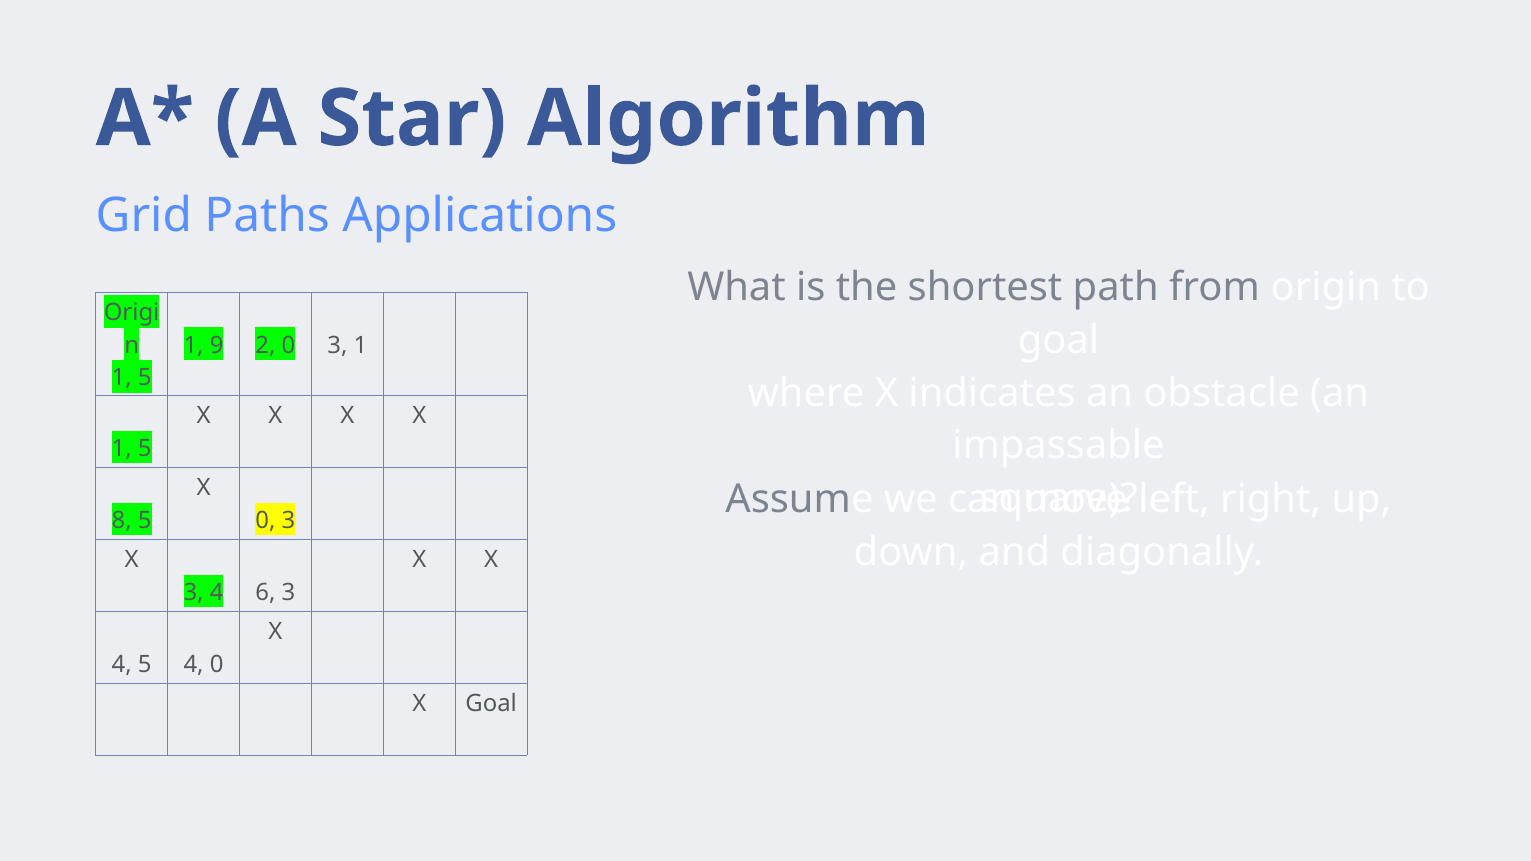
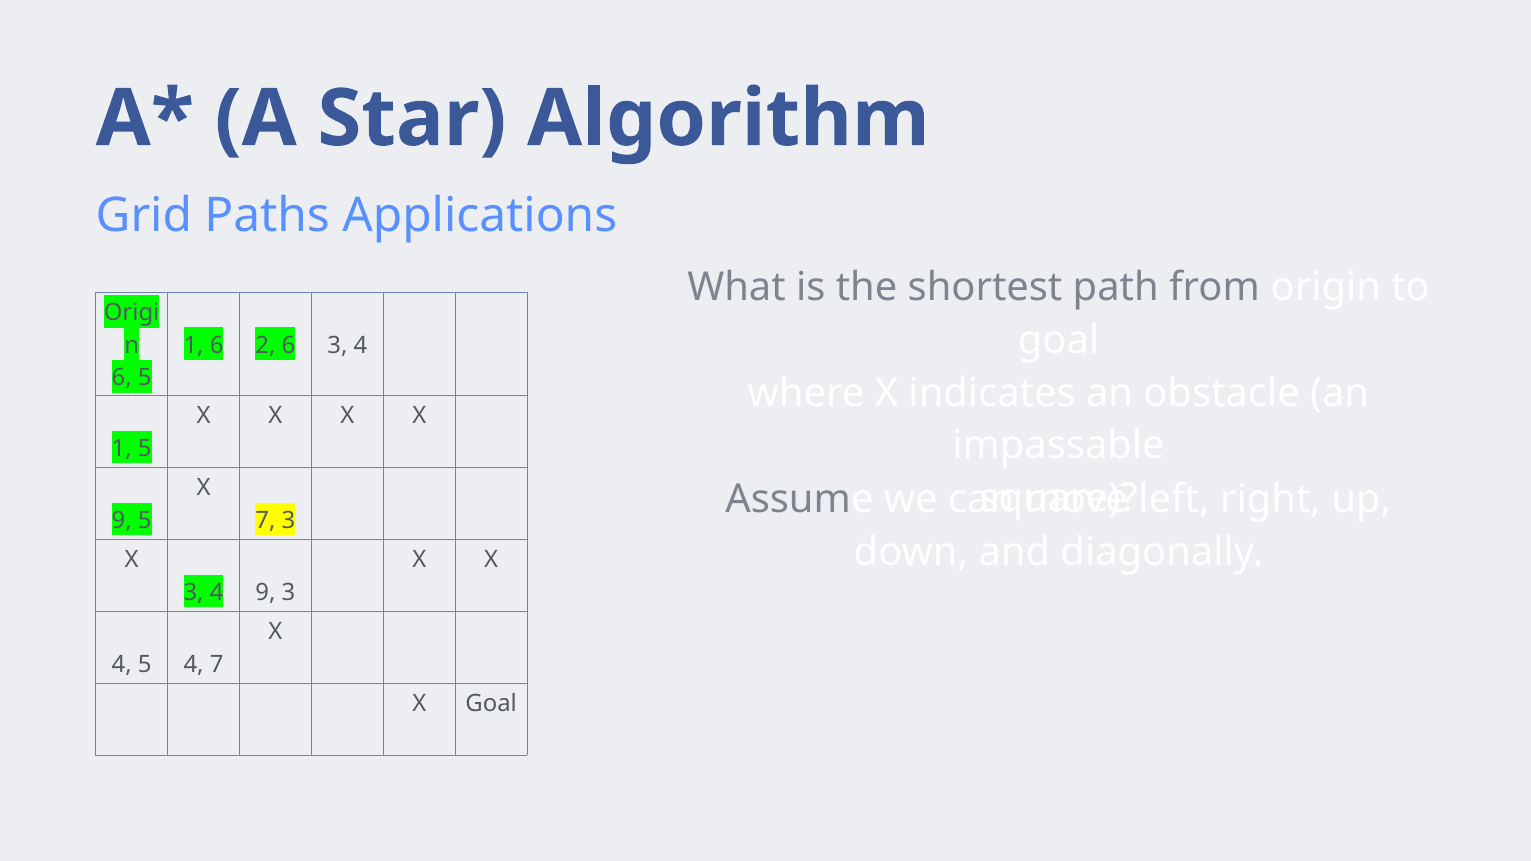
1 9: 9 -> 6 (217, 345)
2 0: 0 -> 6 (289, 345)
1: 1 -> 4 (360, 345)
1: 1 -> 6 (122, 378)
8: 8 -> 9 (122, 521)
0: 0 -> 7 (265, 521)
4 6: 6 -> 9 (265, 592)
4 0: 0 -> 7 (217, 664)
